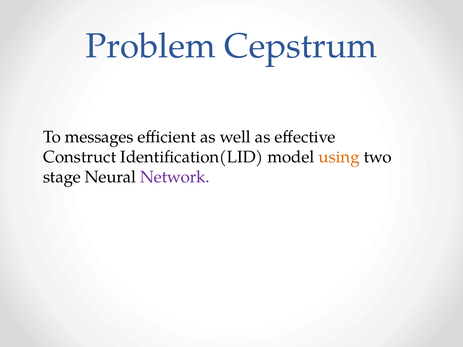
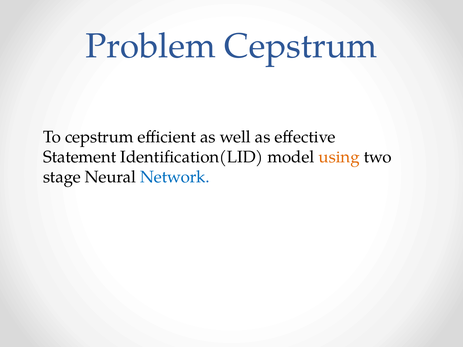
To messages: messages -> cepstrum (99, 137)
Construct: Construct -> Statement (80, 157)
Network colour: purple -> blue (175, 177)
